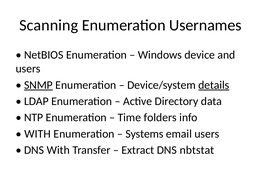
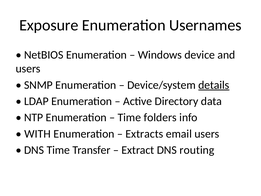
Scanning: Scanning -> Exposure (49, 25)
SNMP underline: present -> none (38, 85)
Systems: Systems -> Extracts (144, 134)
DNS With: With -> Time (58, 150)
nbtstat: nbtstat -> routing (197, 150)
